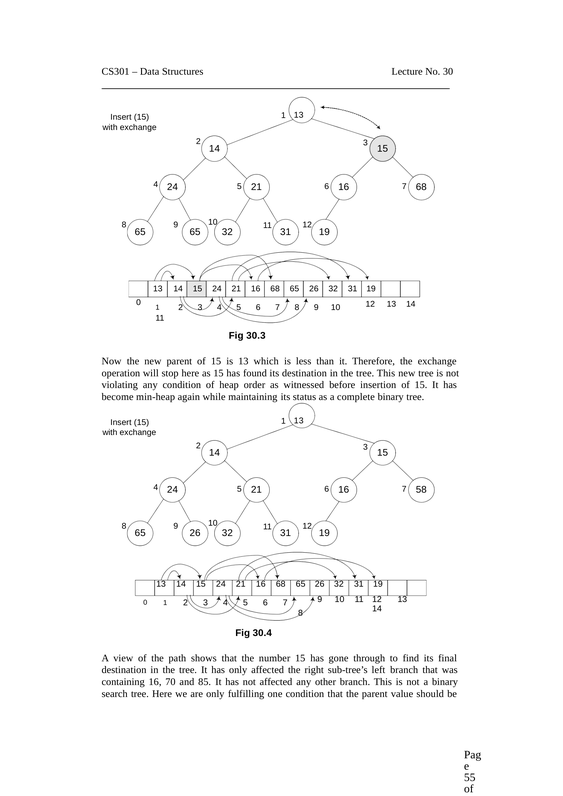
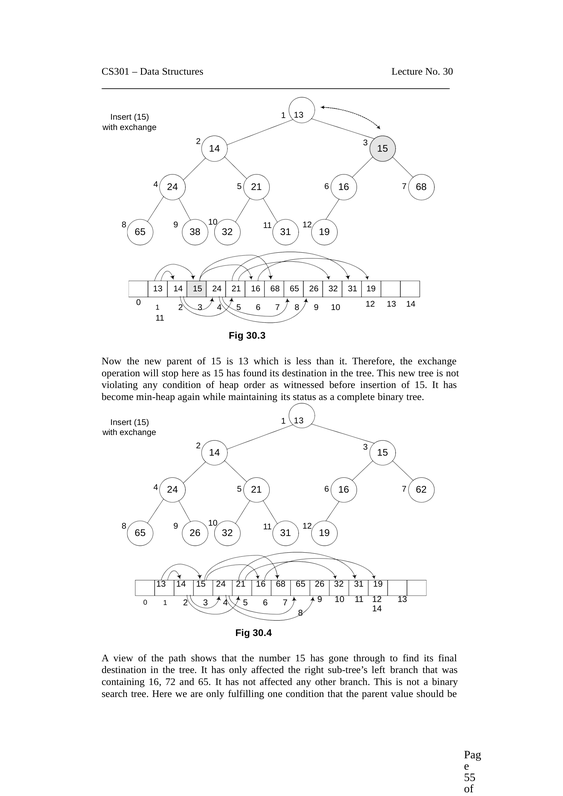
65 65: 65 -> 38 (195, 232)
58: 58 -> 62 (421, 490)
70: 70 -> 72 (170, 682)
and 85: 85 -> 65 (205, 682)
